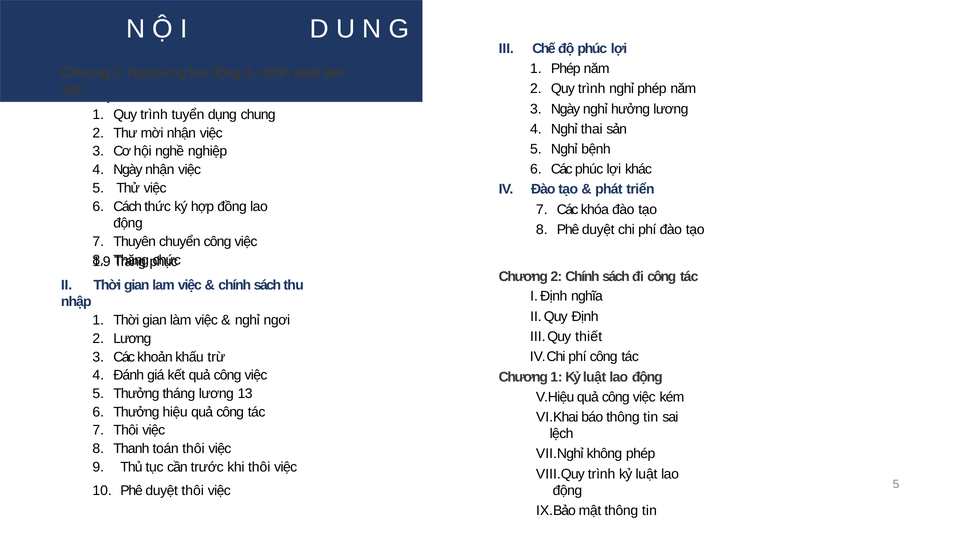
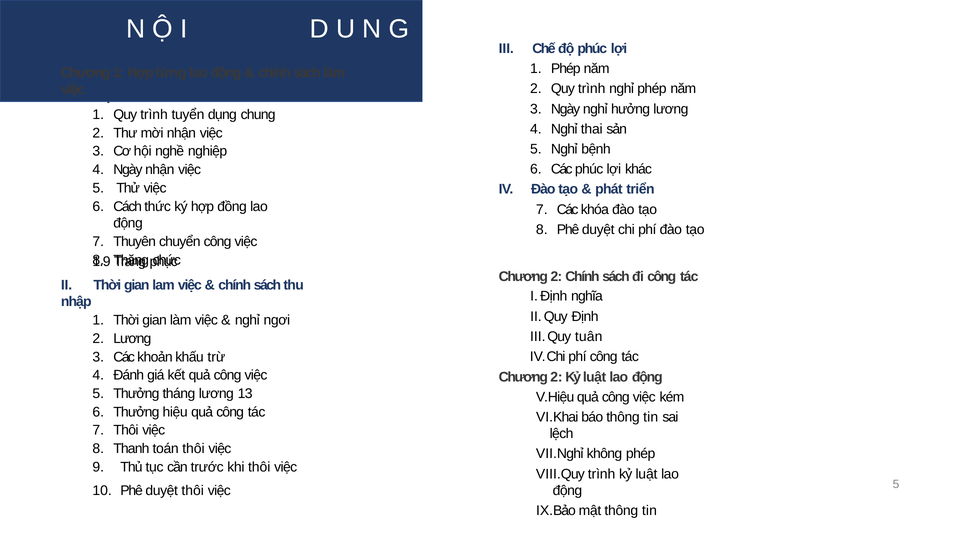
thiết: thiết -> tuân (589, 337)
1: 1 -> 2 (556, 377)
